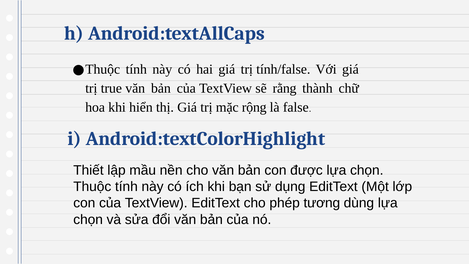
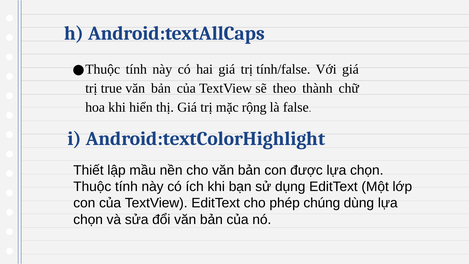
rằng: rằng -> theo (284, 88)
tương: tương -> chúng (322, 203)
